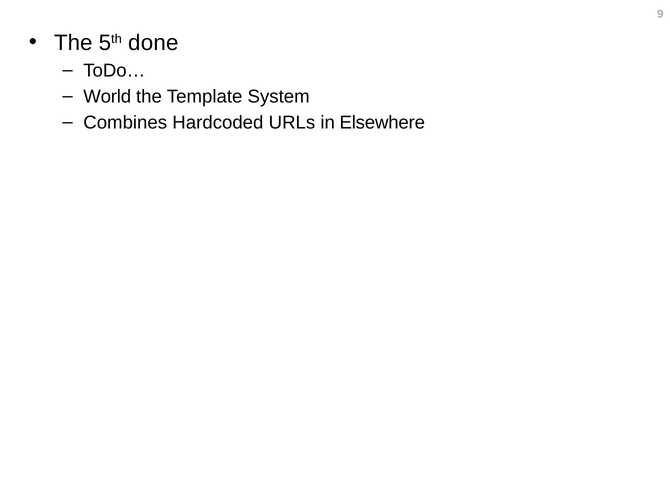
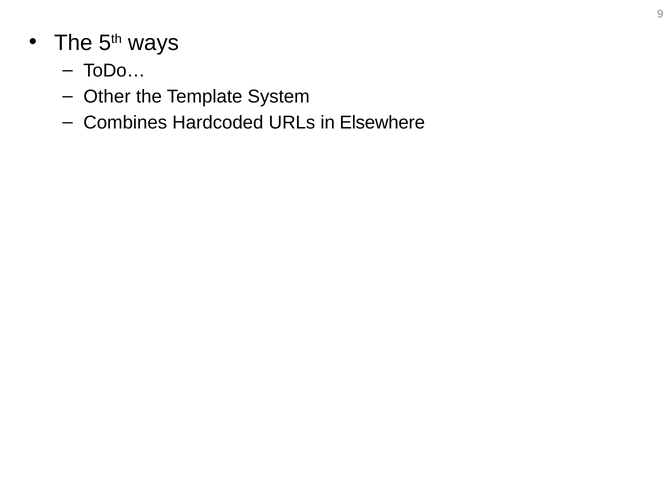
done: done -> ways (153, 43)
World: World -> Other (107, 97)
